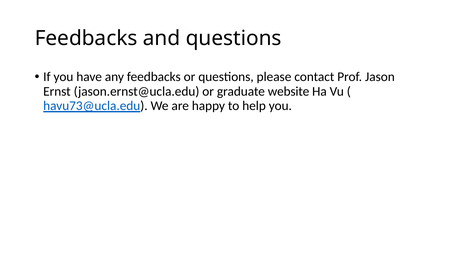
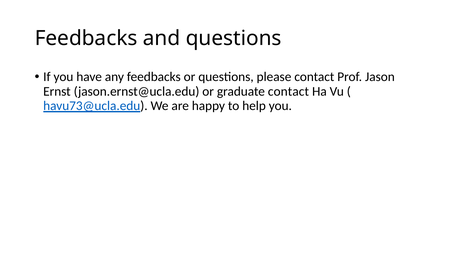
graduate website: website -> contact (288, 91)
